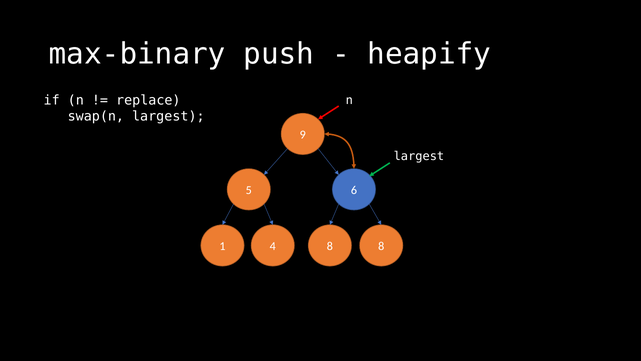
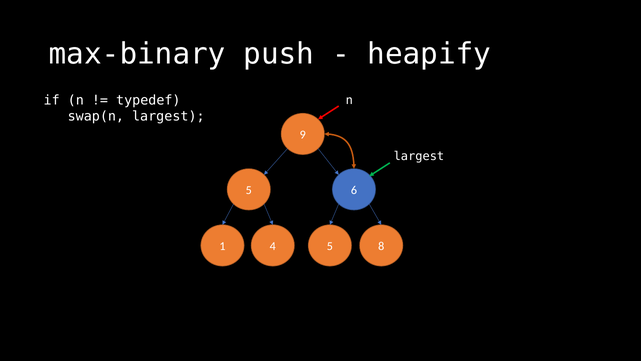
replace: replace -> typedef (148, 100)
4 8: 8 -> 5 (330, 246)
